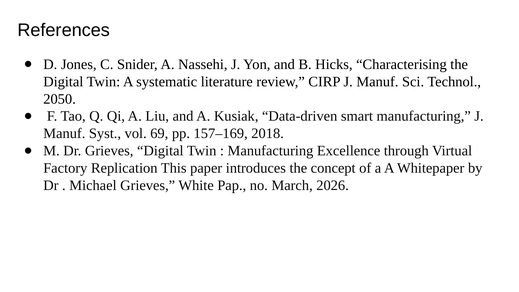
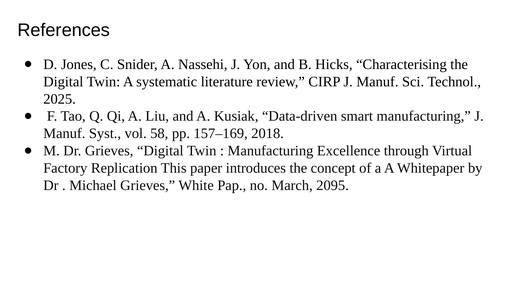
2050: 2050 -> 2025 (60, 99)
69: 69 -> 58 (159, 134)
2026: 2026 -> 2095 (333, 185)
